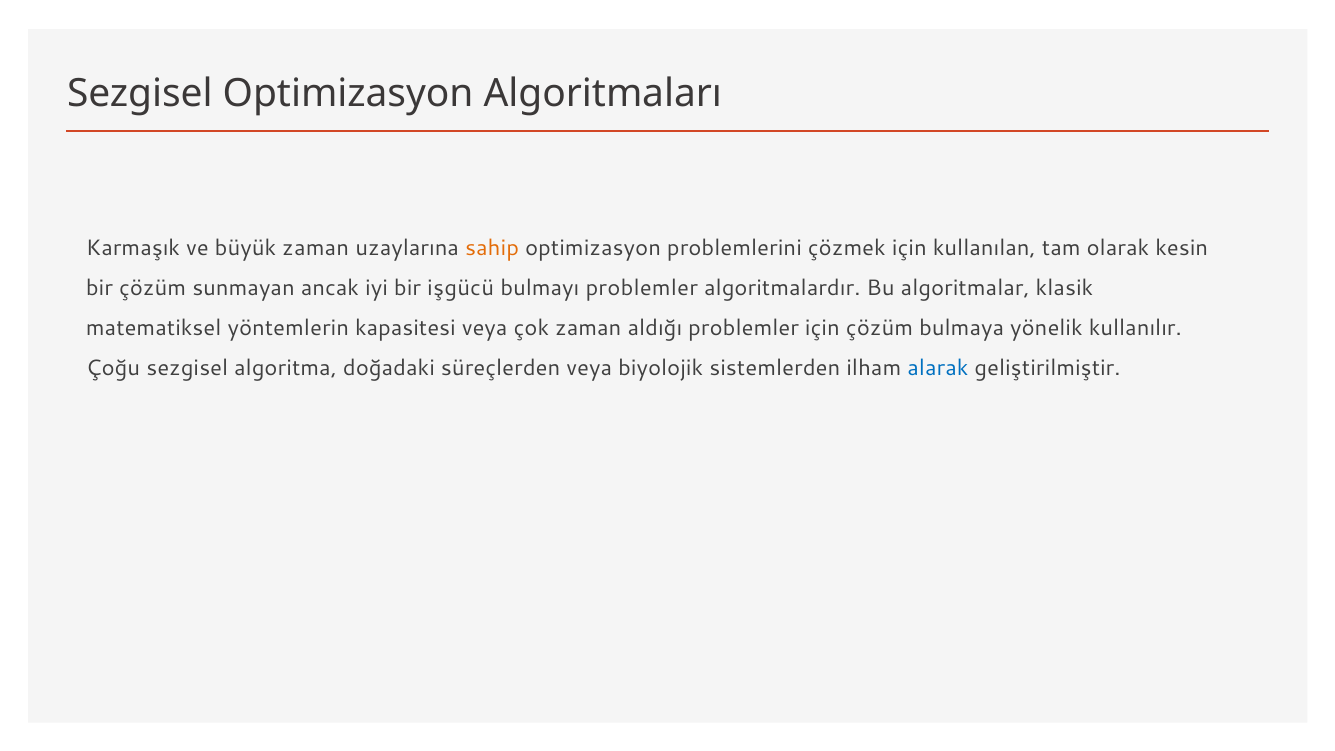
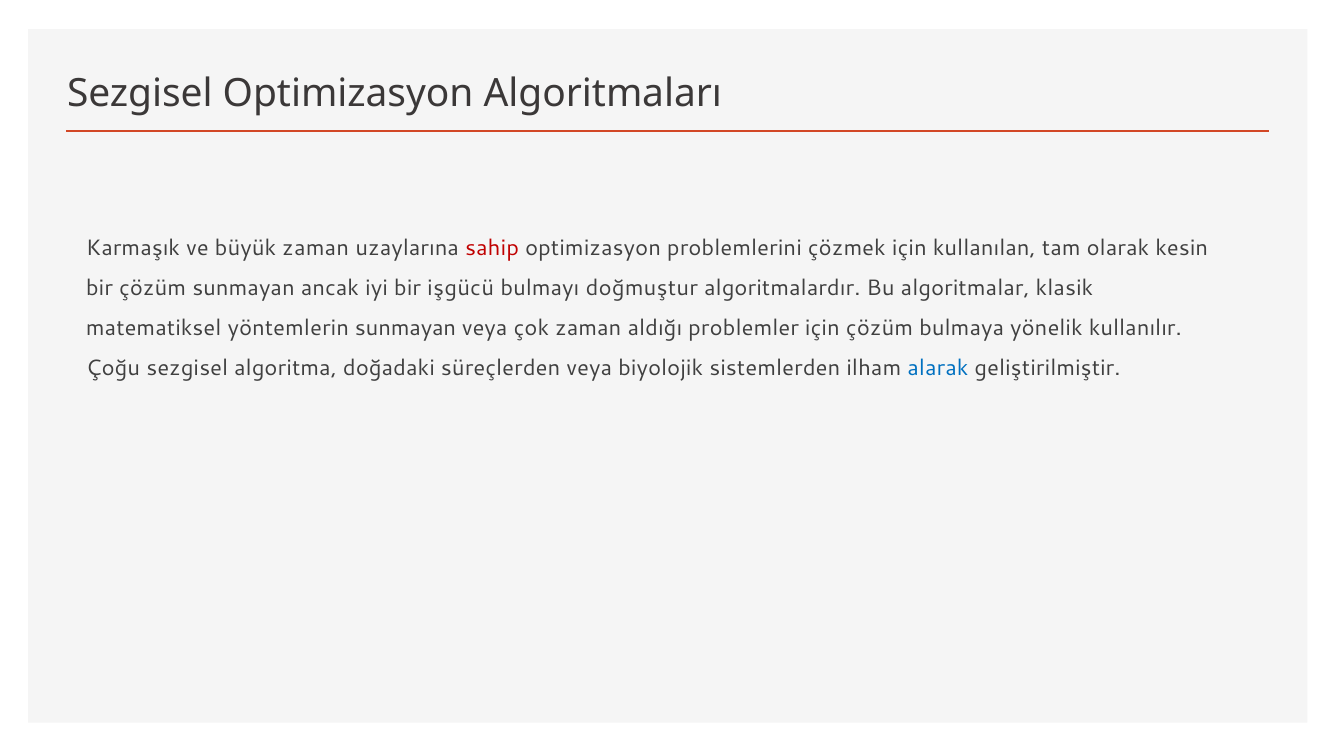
sahip colour: orange -> red (492, 248)
bulmayı problemler: problemler -> doğmuştur (642, 288)
yöntemlerin kapasitesi: kapasitesi -> sunmayan (406, 328)
